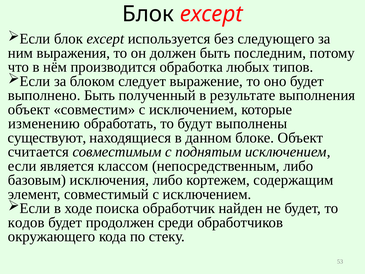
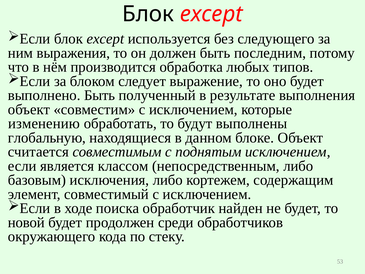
существуют: существуют -> глобальную (47, 138)
кодов: кодов -> новой (26, 222)
